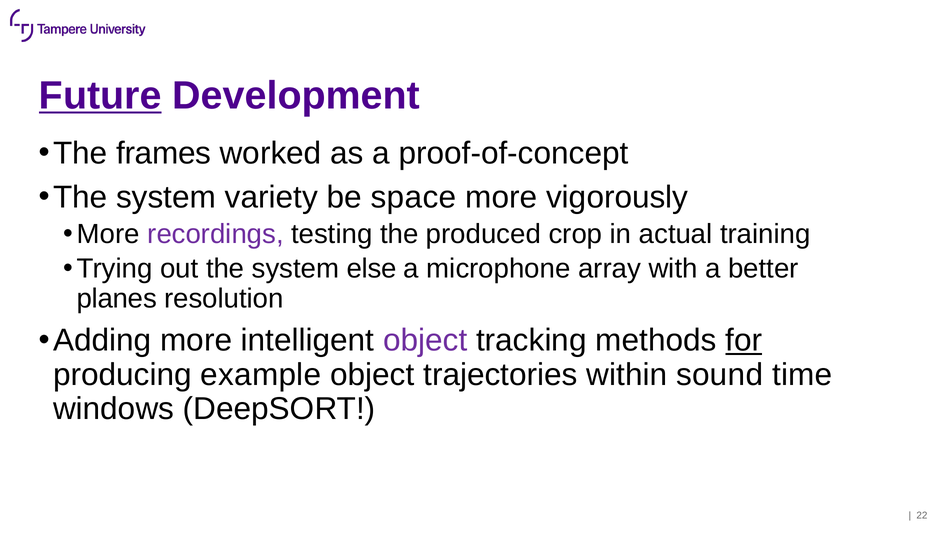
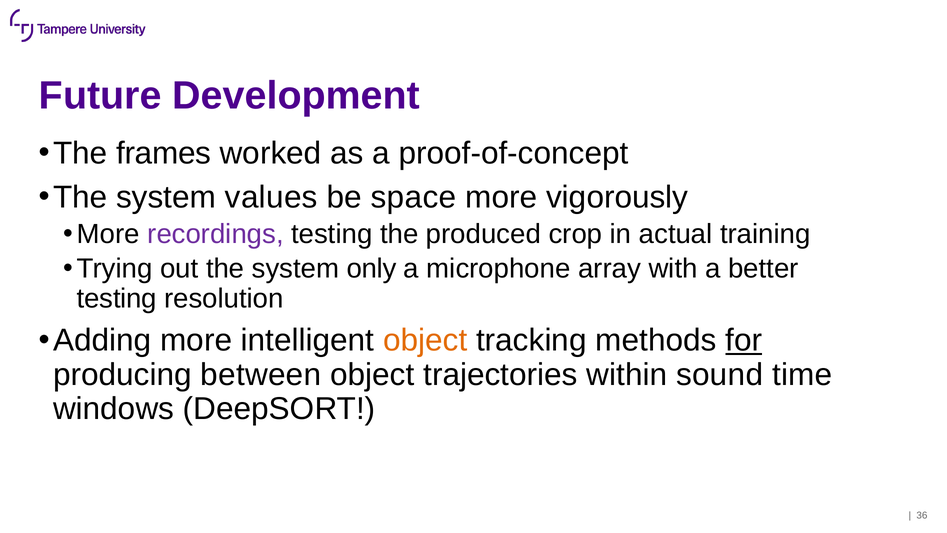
Future underline: present -> none (100, 95)
variety: variety -> values (271, 197)
else: else -> only (372, 269)
planes: planes -> testing (117, 299)
object colour: purple -> orange (425, 340)
example: example -> between (261, 374)
22: 22 -> 36 (922, 515)
